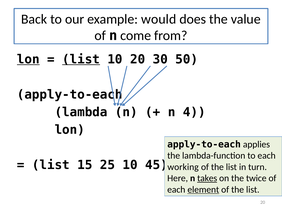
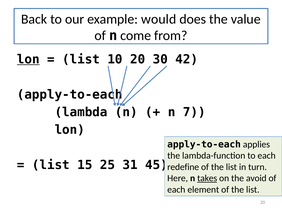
list underline: present -> none (81, 59)
50: 50 -> 42 (187, 59)
4: 4 -> 7 (194, 112)
25 10: 10 -> 31 (130, 164)
working: working -> redefine (183, 167)
twice: twice -> avoid (256, 178)
element underline: present -> none (203, 189)
